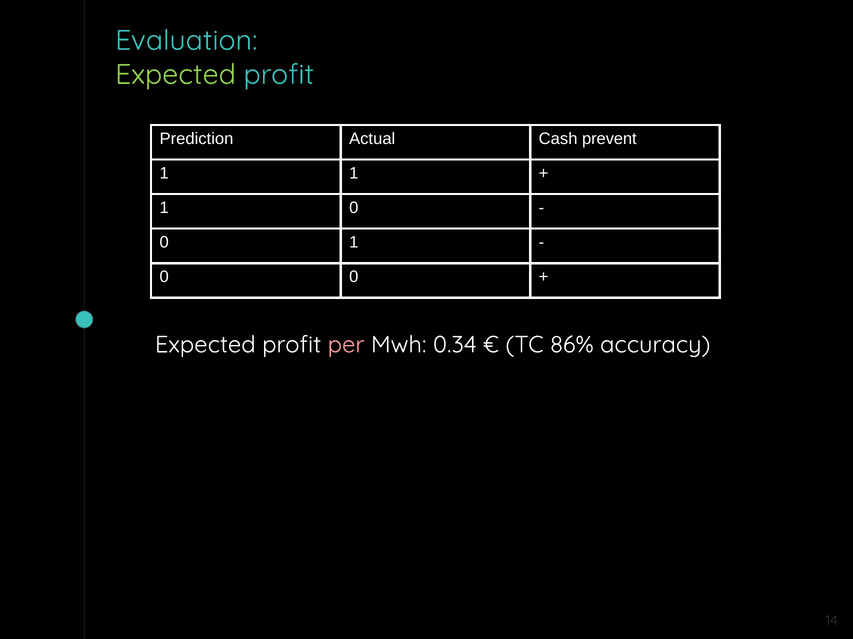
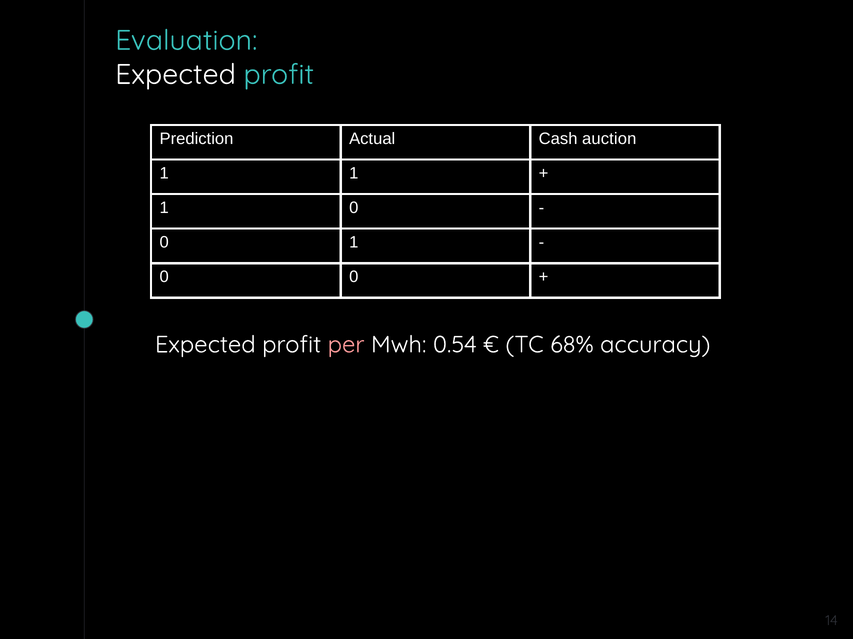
Expected colour: light green -> white (175, 75)
prevent: prevent -> auction (609, 139)
0.34: 0.34 -> 0.54 (455, 345)
86%: 86% -> 68% (572, 345)
